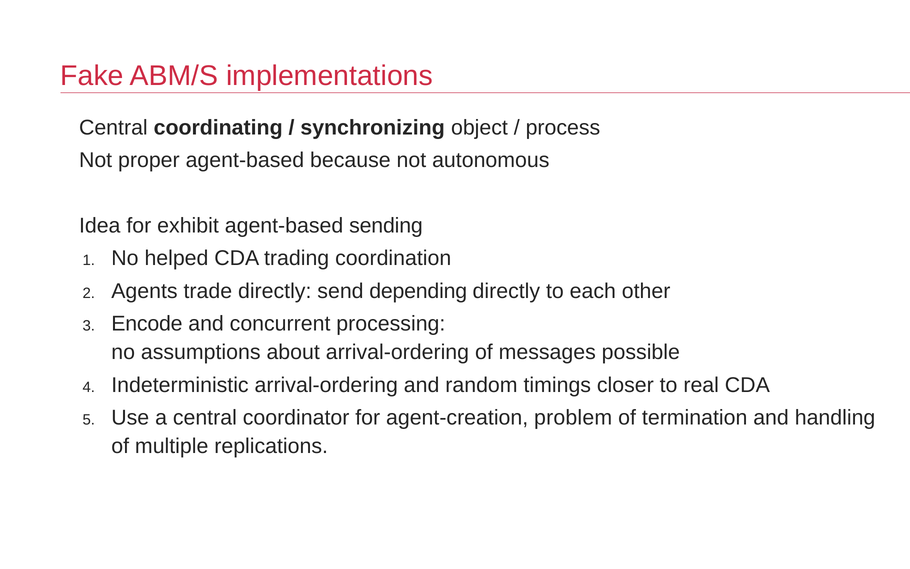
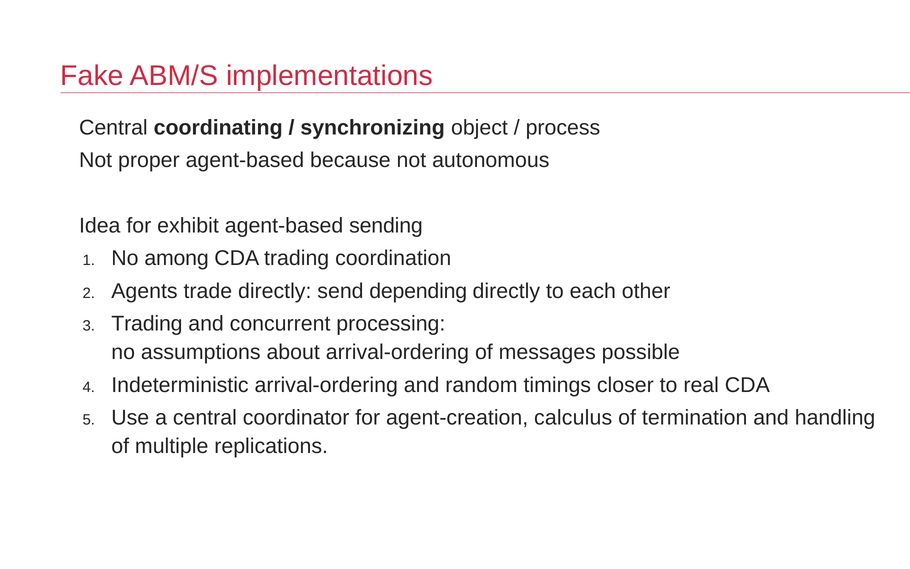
helped: helped -> among (177, 258)
Encode: Encode -> Trading (147, 324)
problem: problem -> calculus (573, 417)
